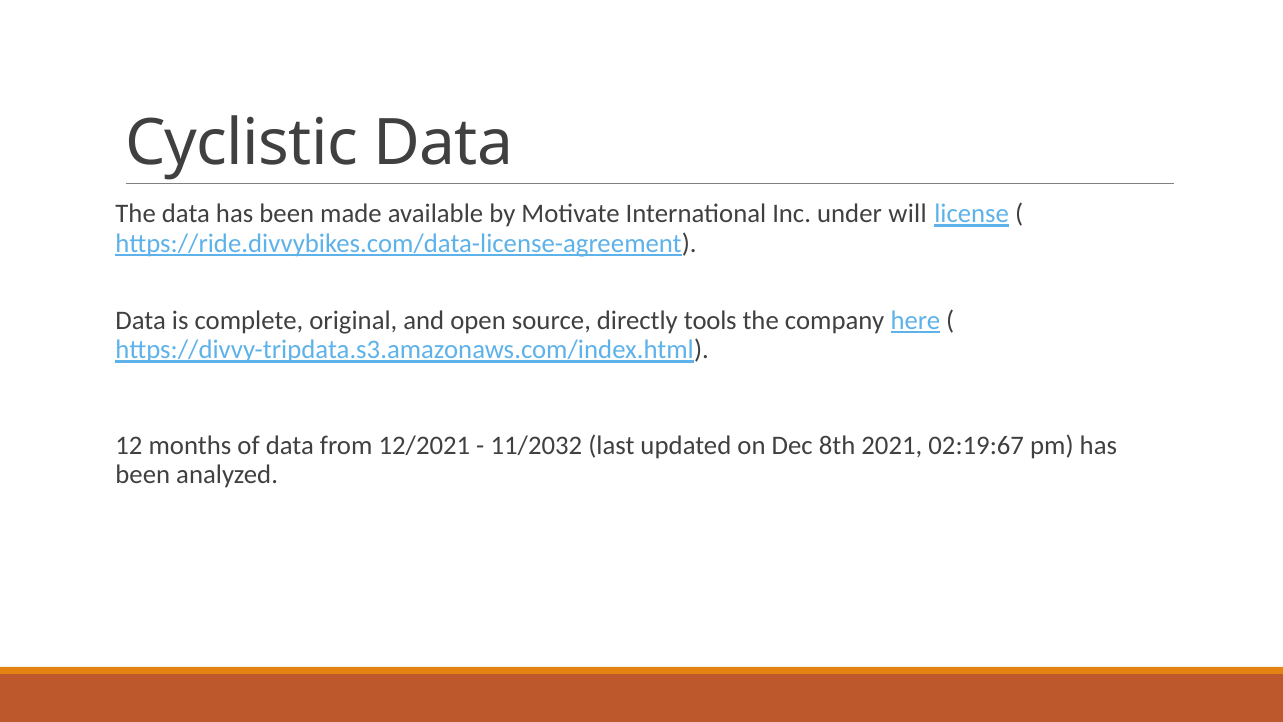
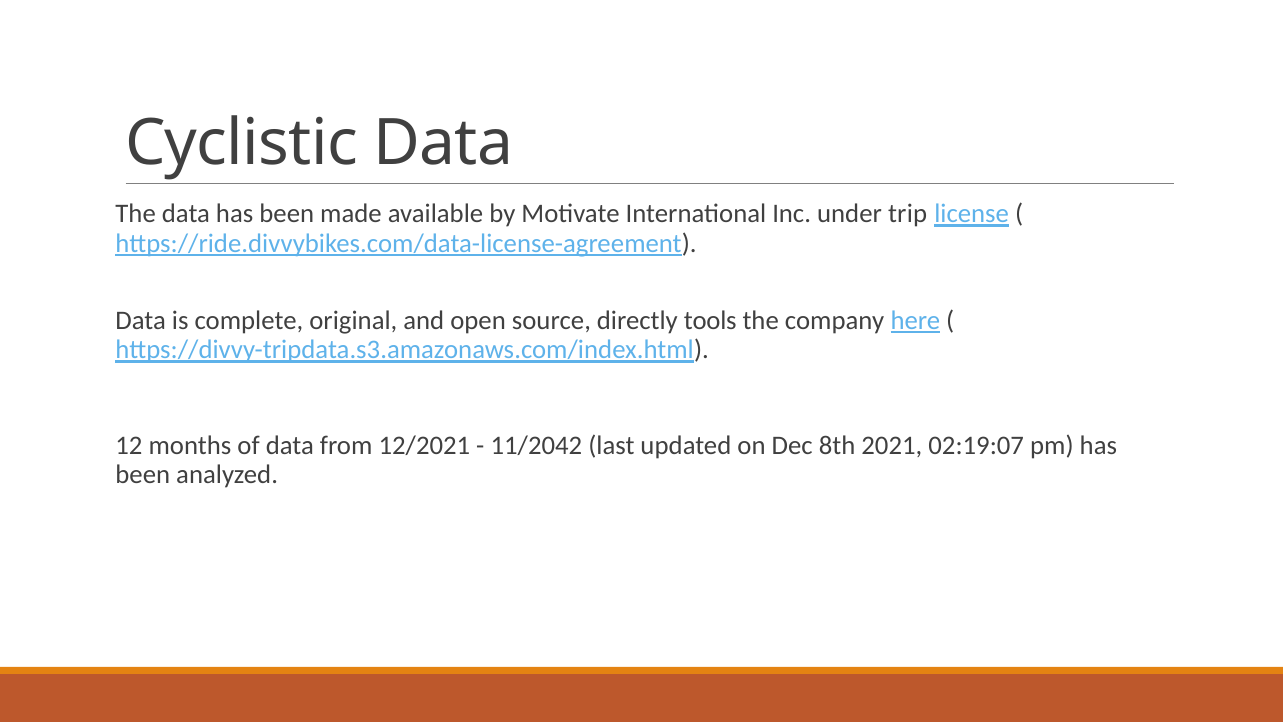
will: will -> trip (908, 214)
11/2032: 11/2032 -> 11/2042 (536, 445)
02:19:67: 02:19:67 -> 02:19:07 (976, 445)
